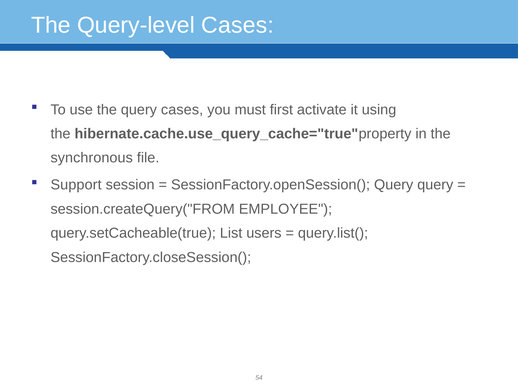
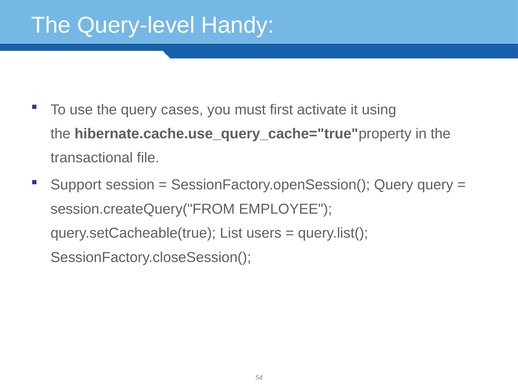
Query-level Cases: Cases -> Handy (238, 25)
synchronous: synchronous -> transactional (92, 158)
